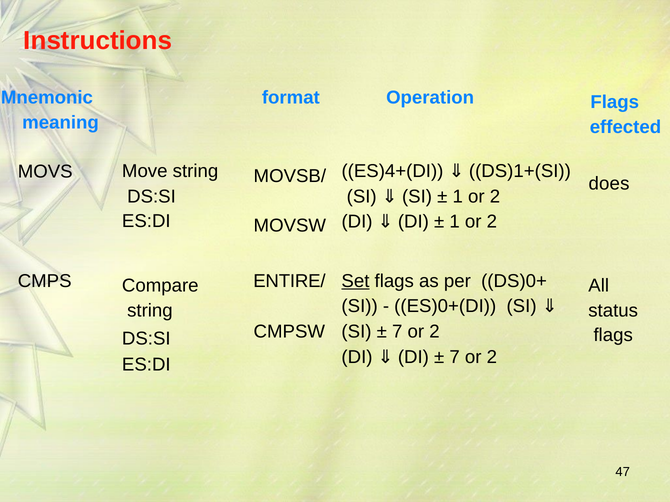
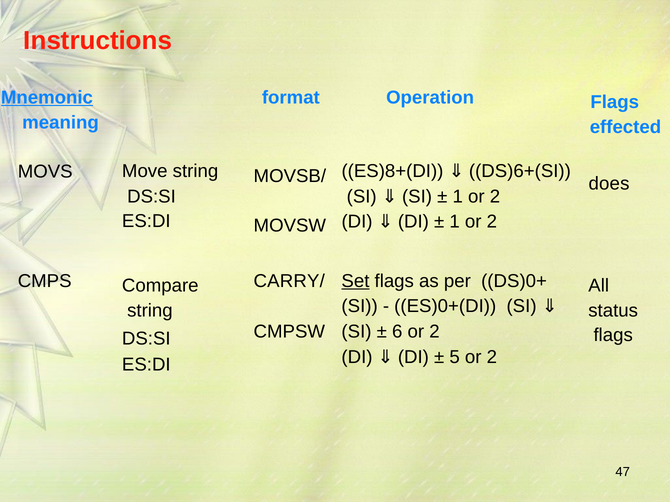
Mnemonic underline: none -> present (47, 98)
ES)4+(DI: ES)4+(DI -> ES)8+(DI (392, 171)
DS)1+(SI: DS)1+(SI -> DS)6+(SI (520, 171)
ENTIRE/: ENTIRE/ -> CARRY/ (289, 281)
7: 7 -> 6 (397, 332)
7: 7 -> 5 (455, 357)
